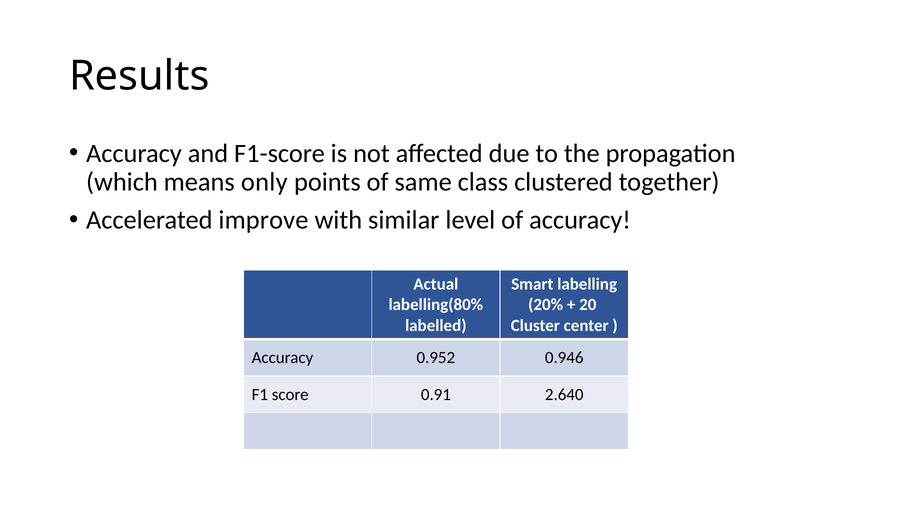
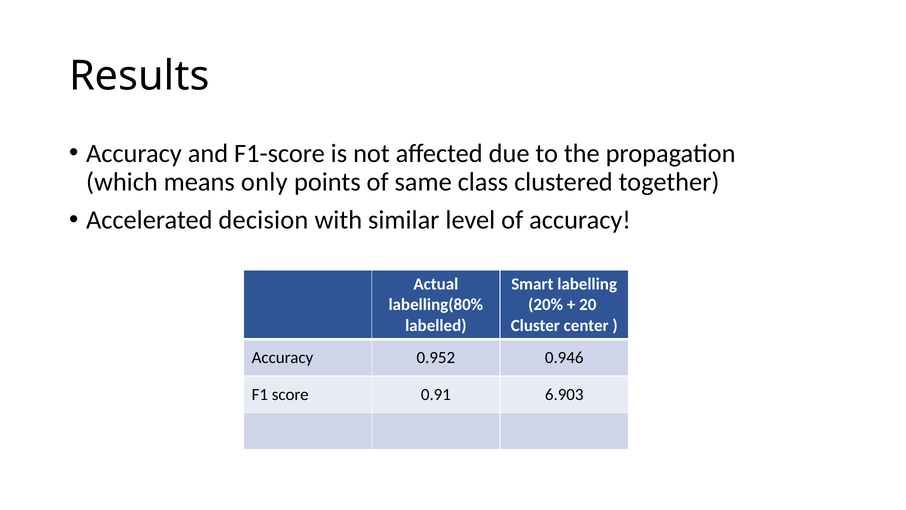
improve: improve -> decision (263, 220)
2.640: 2.640 -> 6.903 (564, 394)
